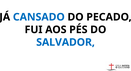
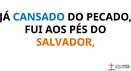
SALVADOR colour: blue -> orange (66, 42)
